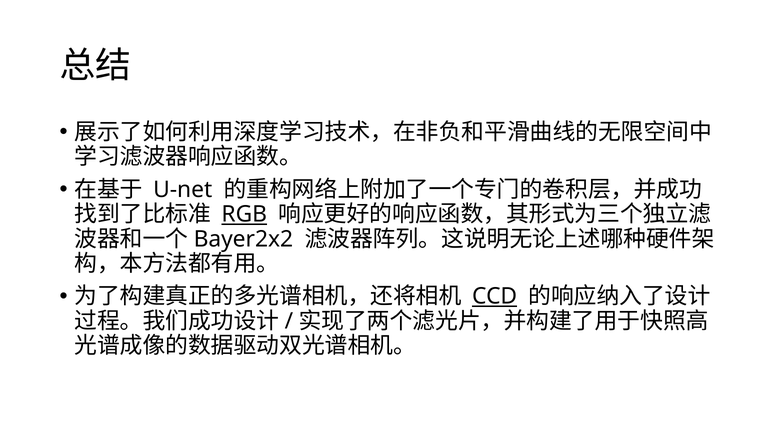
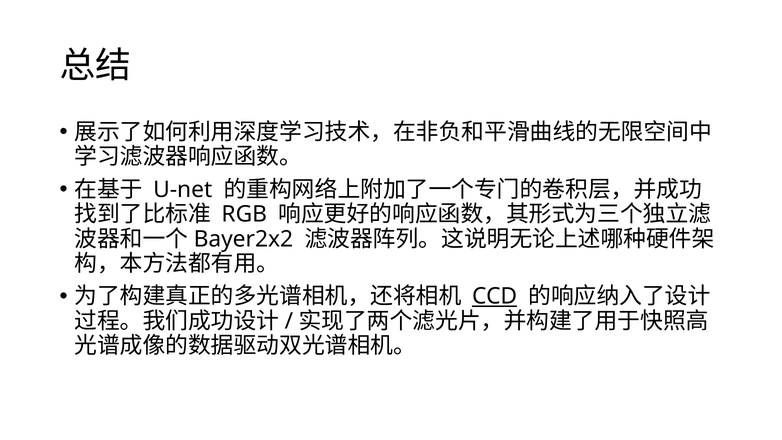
RGB underline: present -> none (244, 214)
